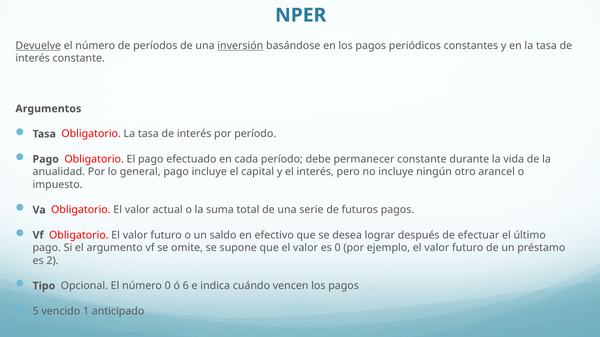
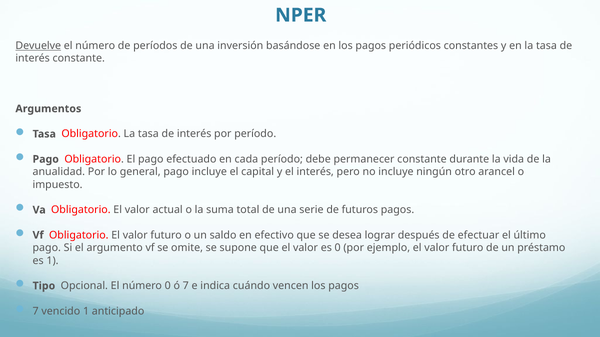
inversión underline: present -> none (240, 46)
es 2: 2 -> 1 (52, 261)
ó 6: 6 -> 7 (186, 286)
5: 5 -> 7 (36, 312)
